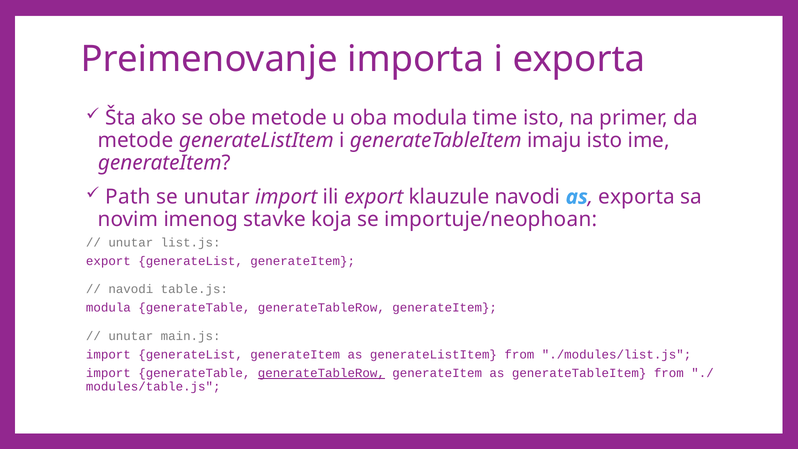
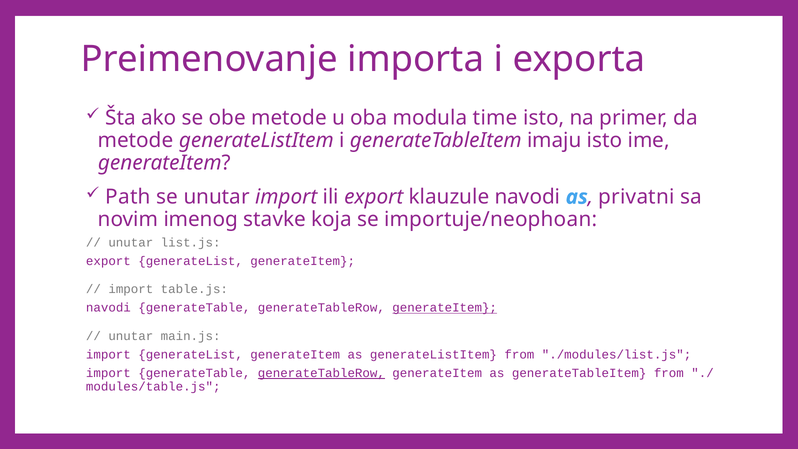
exporta: exporta -> privatni (637, 197)
navodi: navodi -> import (131, 289)
modula: modula -> navodi (108, 308)
generateItem underline: none -> present (445, 308)
